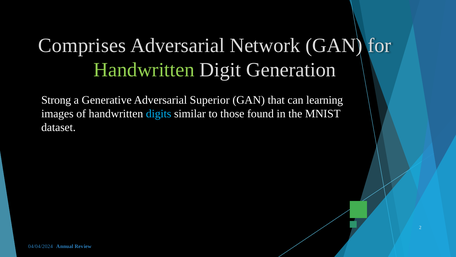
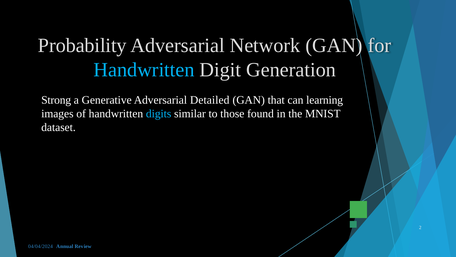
Comprises: Comprises -> Probability (82, 45)
Handwritten colour: light green -> light blue (144, 70)
Superior: Superior -> Detailed (210, 100)
